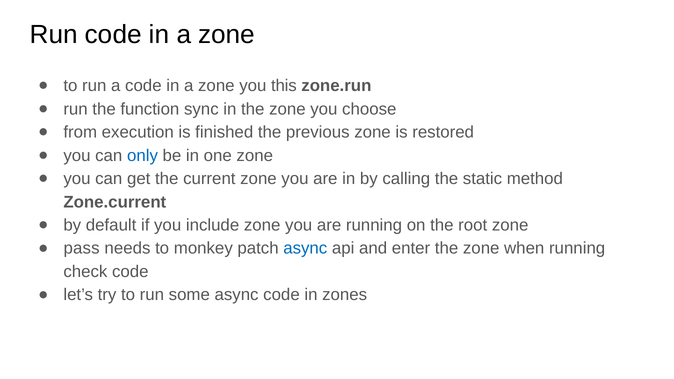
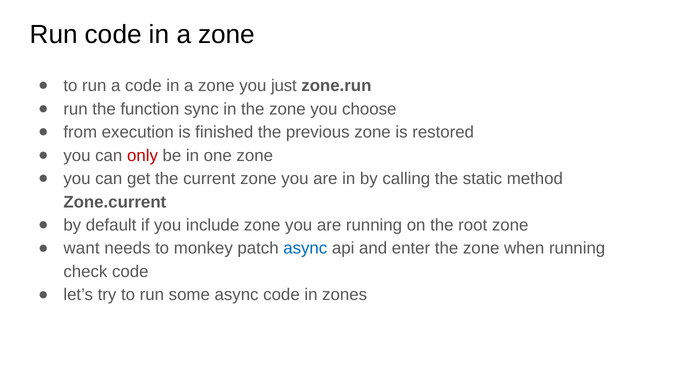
this: this -> just (284, 86)
only colour: blue -> red (142, 156)
pass: pass -> want (82, 249)
